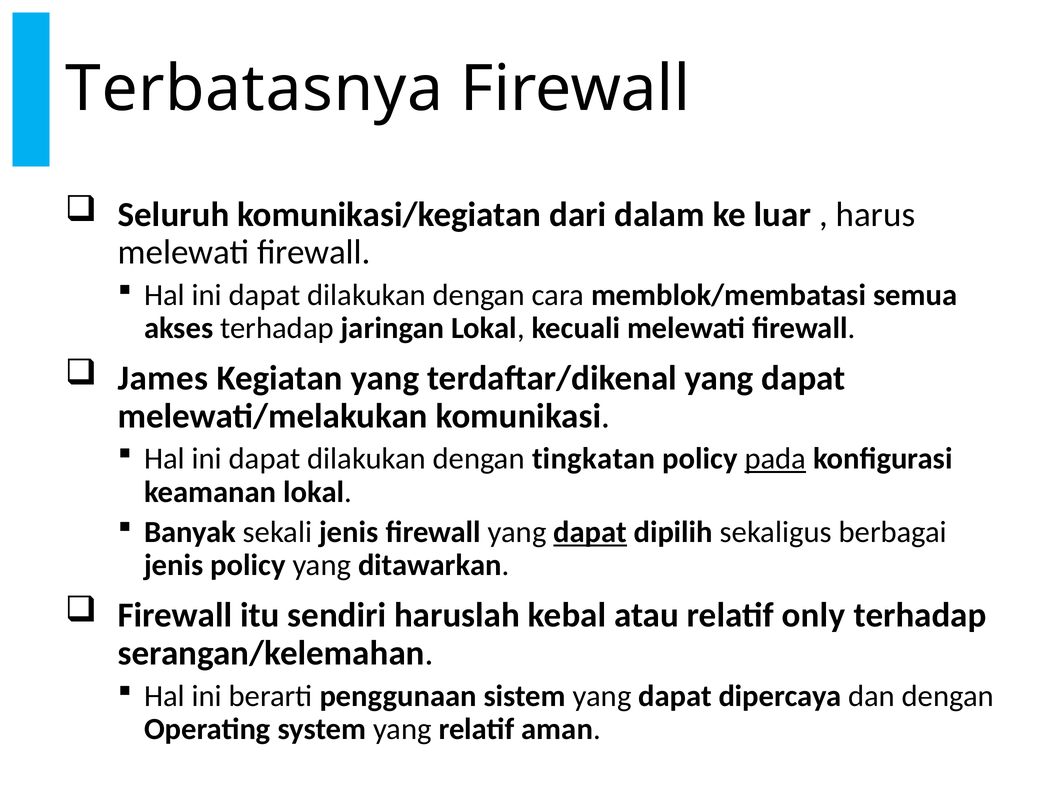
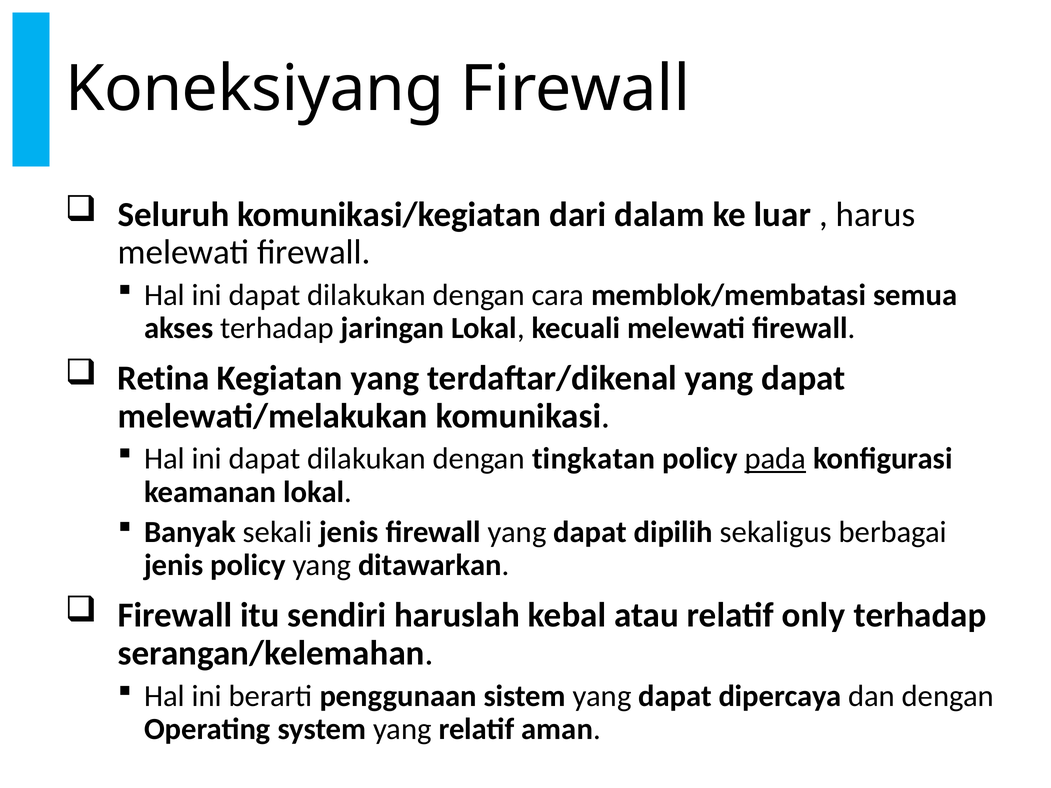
Terbatasnya: Terbatasnya -> Koneksiyang (255, 89)
James: James -> Retina (163, 378)
dapat underline: present -> none (590, 532)
